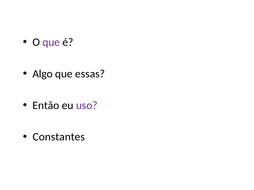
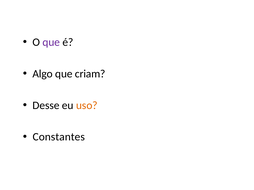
essas: essas -> criam (90, 74)
Então: Então -> Desse (46, 106)
uso colour: purple -> orange (87, 106)
